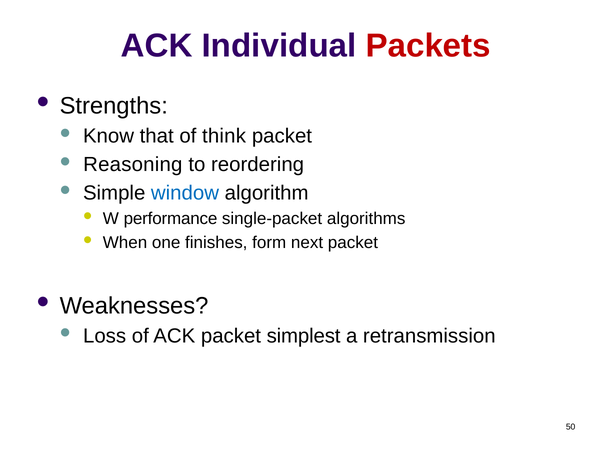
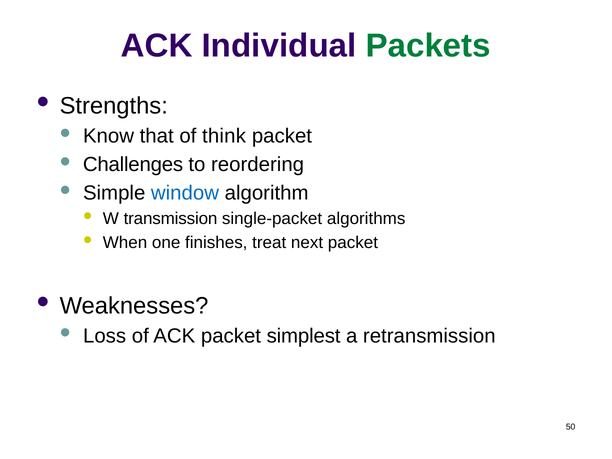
Packets colour: red -> green (428, 46)
Reasoning: Reasoning -> Challenges (133, 165)
performance: performance -> transmission (171, 219)
form: form -> treat (269, 243)
